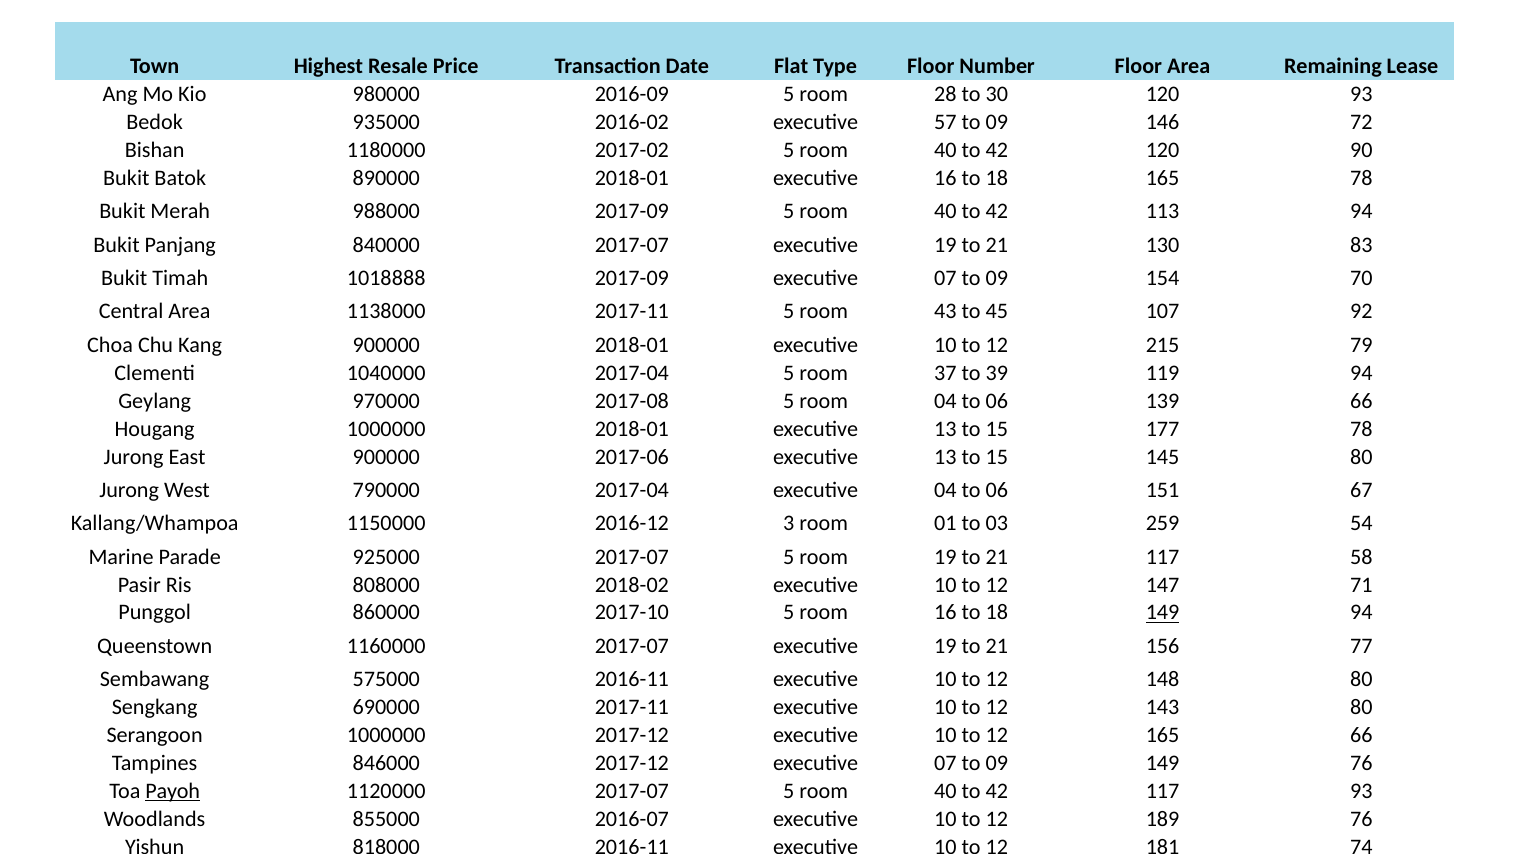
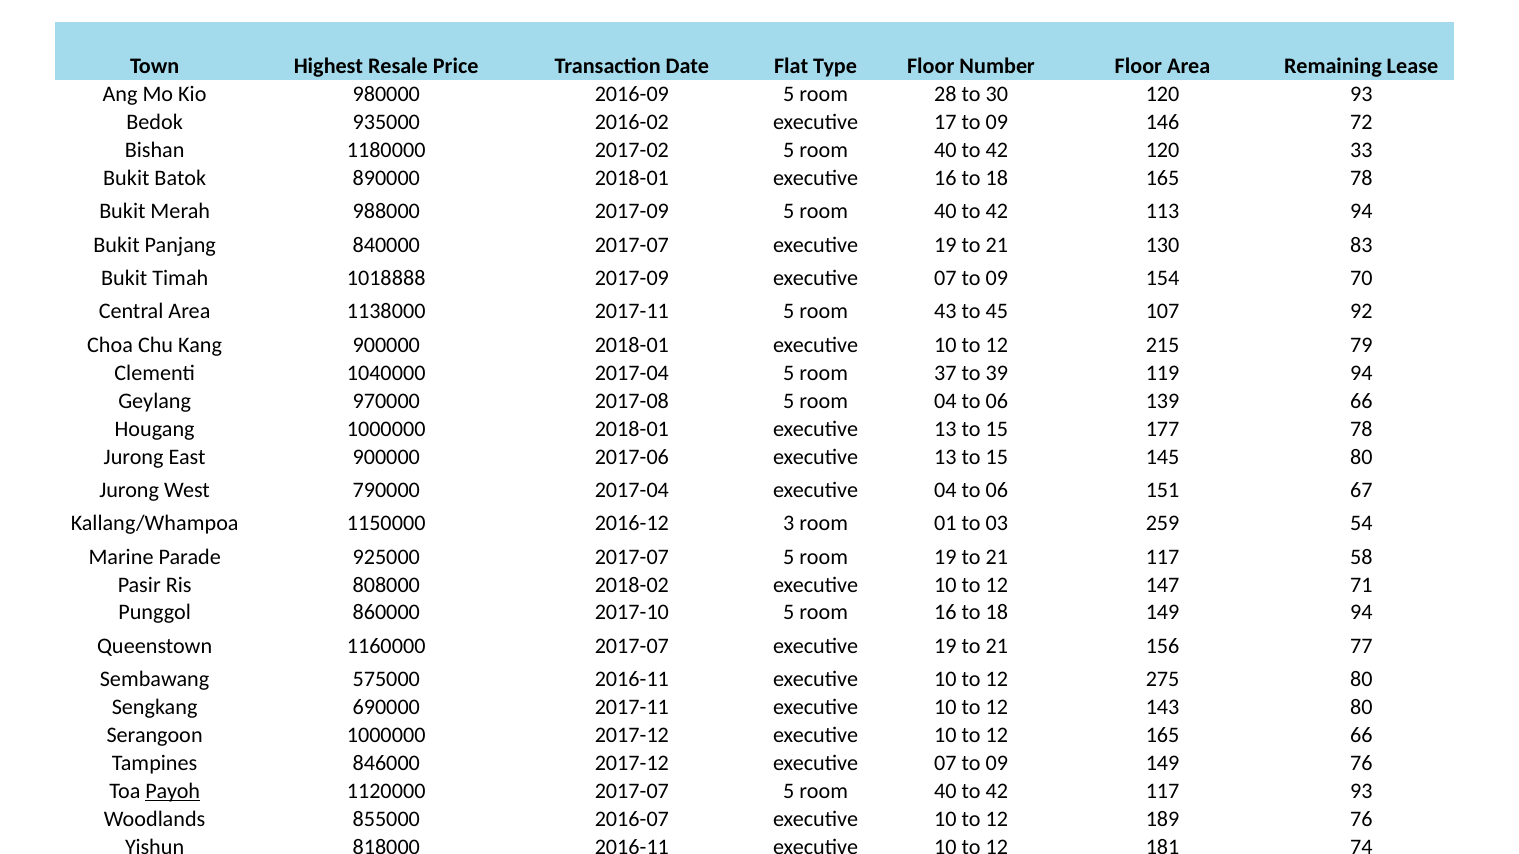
57: 57 -> 17 (945, 122)
90: 90 -> 33 (1361, 150)
149 underline: present -> none (1163, 613)
148: 148 -> 275 (1163, 680)
